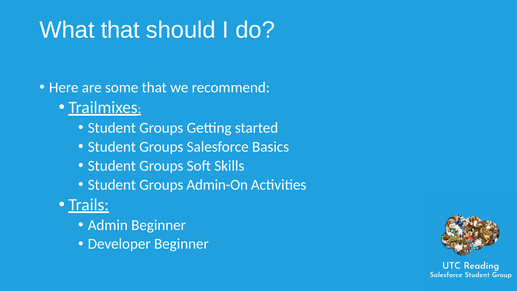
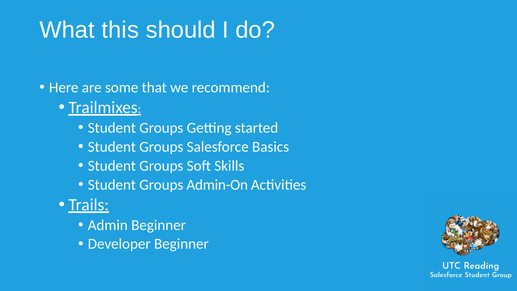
What that: that -> this (120, 30)
